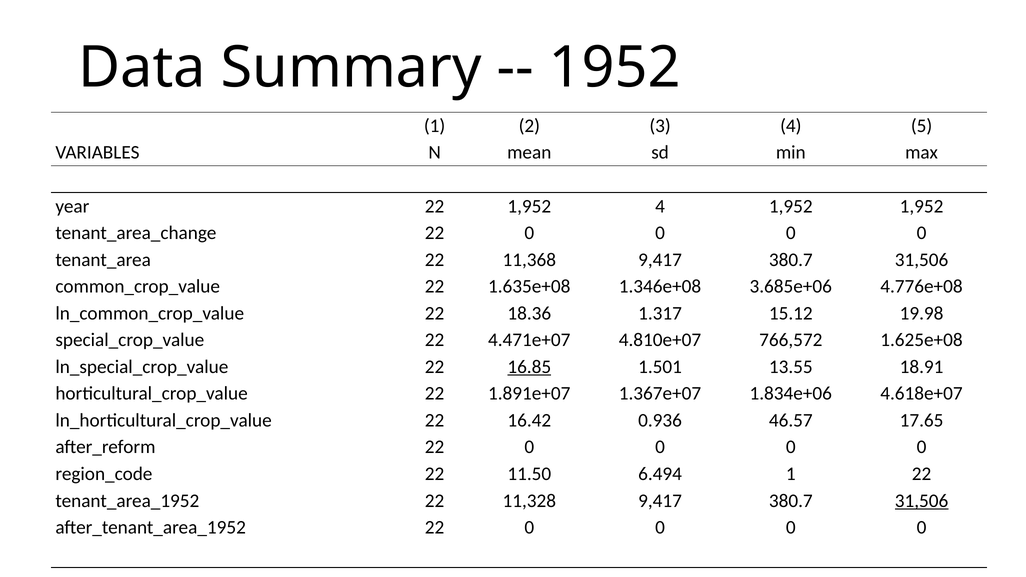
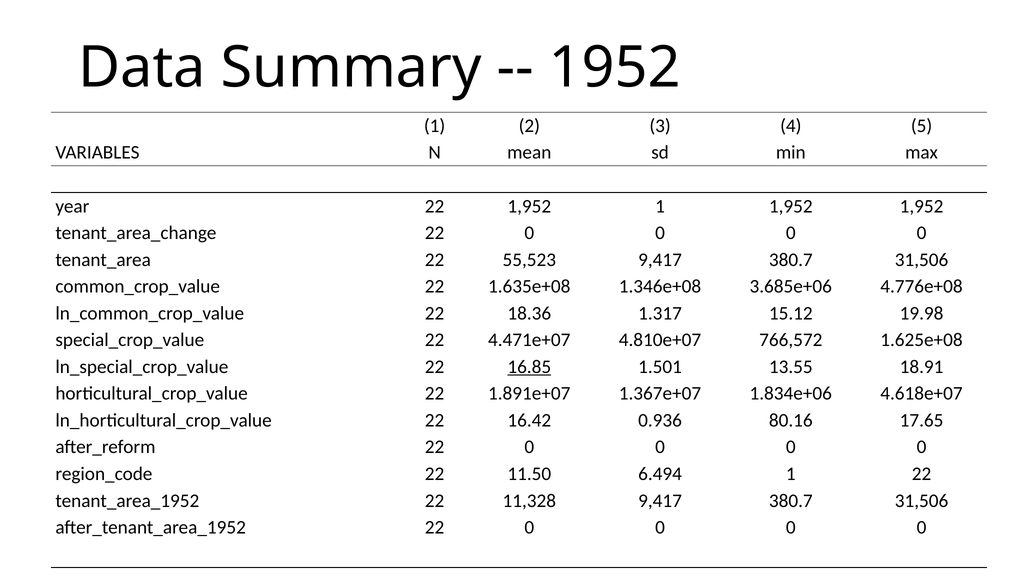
1,952 4: 4 -> 1 (660, 206)
11,368: 11,368 -> 55,523 (529, 260)
46.57: 46.57 -> 80.16 (791, 420)
31,506 underline: present -> none (922, 501)
